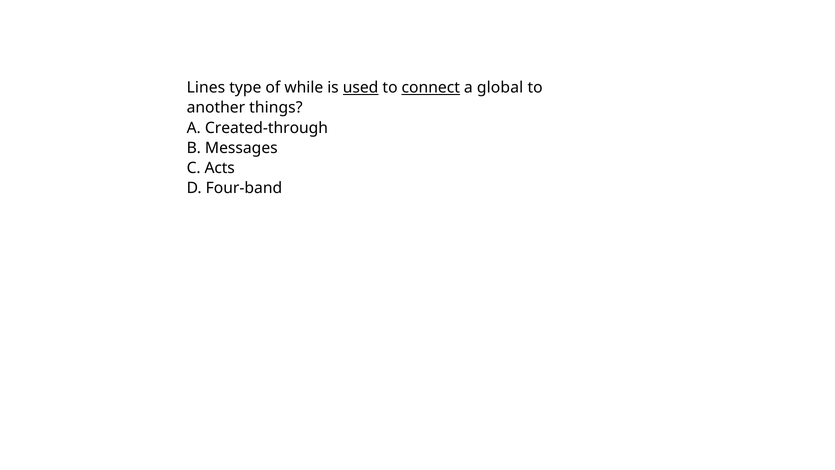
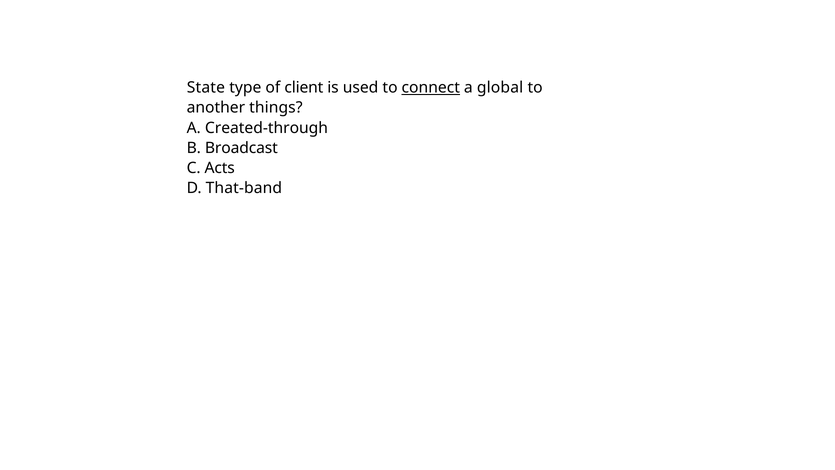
Lines: Lines -> State (206, 88)
while: while -> client (304, 88)
used underline: present -> none (361, 88)
Messages: Messages -> Broadcast (241, 148)
Four-band: Four-band -> That-band (244, 188)
